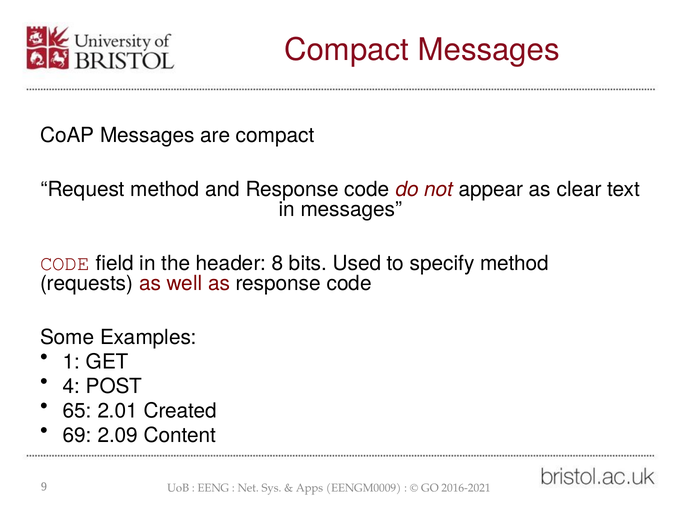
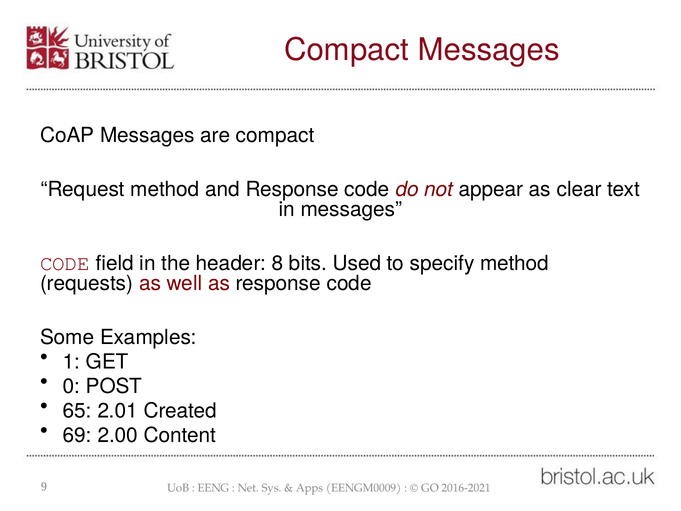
4: 4 -> 0 (72, 386)
2.09: 2.09 -> 2.00 (118, 435)
